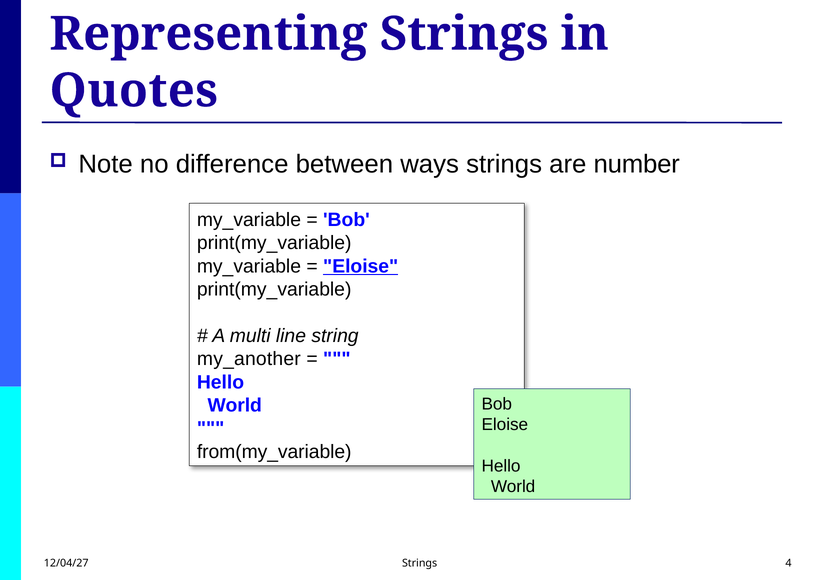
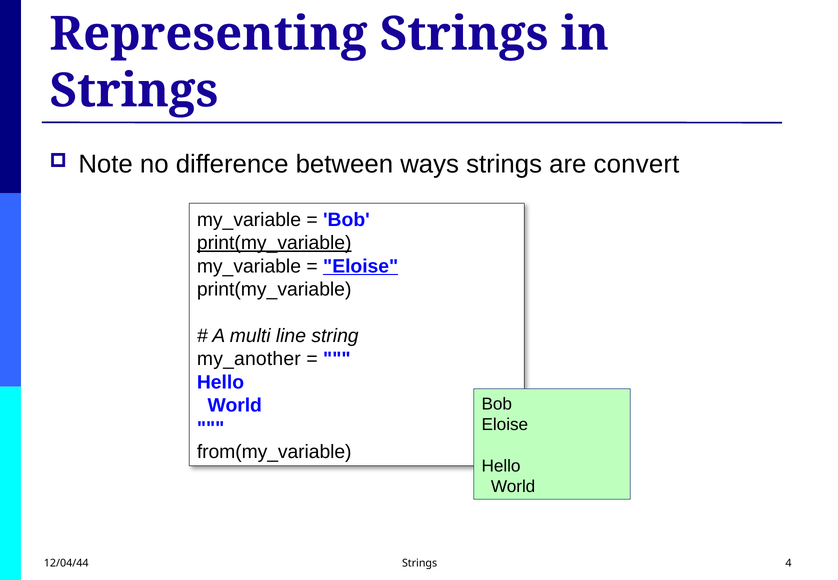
Quotes: Quotes -> Strings (134, 91)
number: number -> convert (636, 164)
print(my_variable underline: none -> present (274, 243)
12/04/27: 12/04/27 -> 12/04/44 (66, 563)
